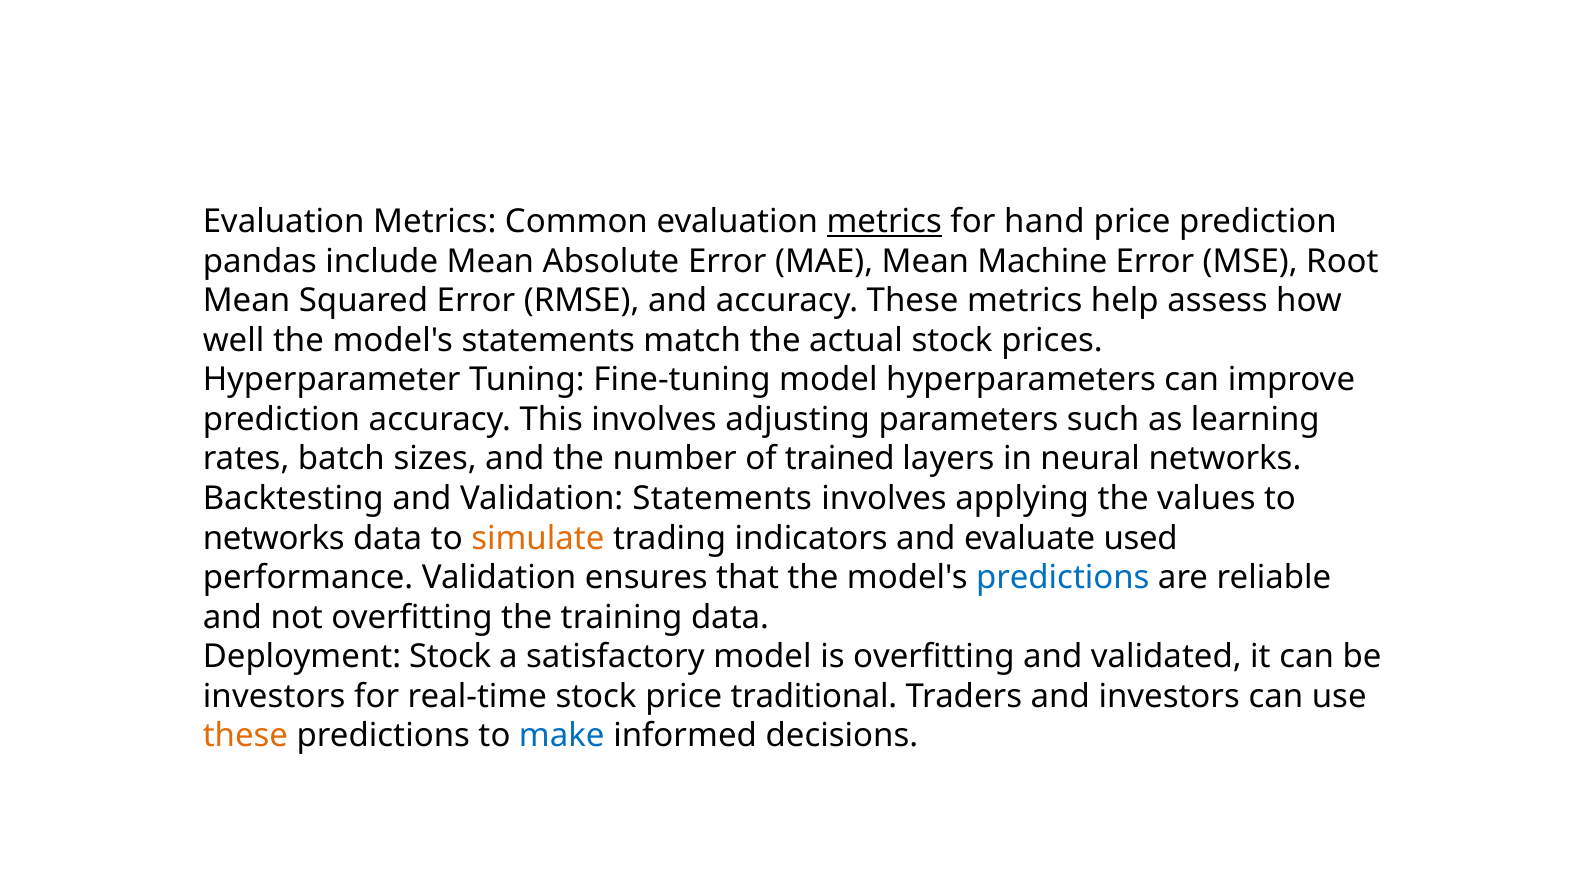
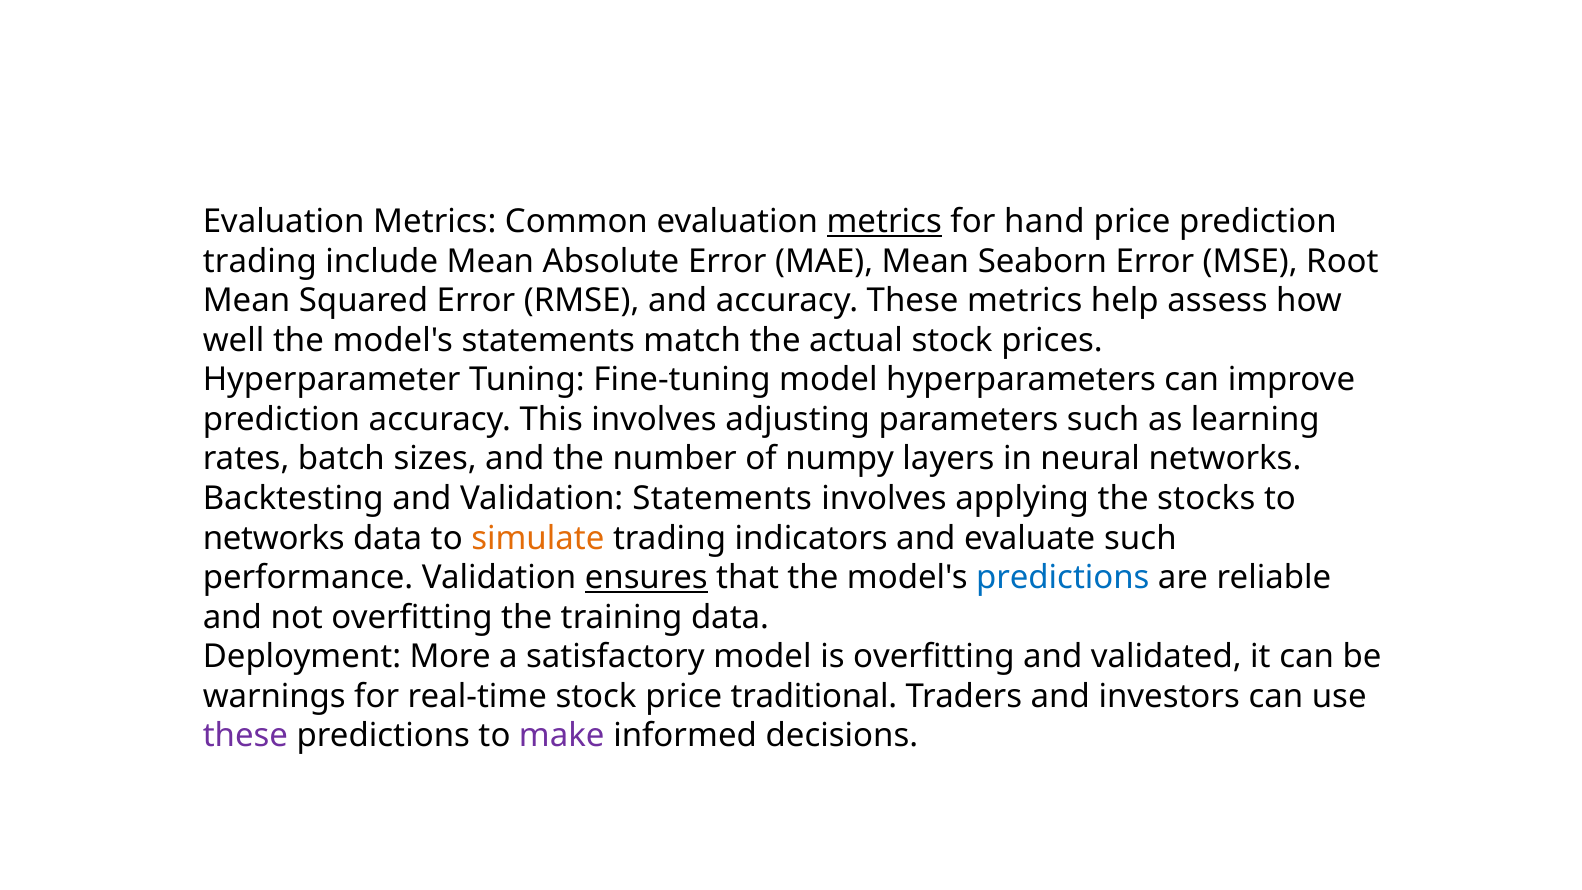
pandas: pandas -> trading (260, 261)
Machine: Machine -> Seaborn (1042, 261)
trained: trained -> numpy (840, 459)
values: values -> stocks (1206, 499)
evaluate used: used -> such (1140, 538)
ensures underline: none -> present (646, 578)
Deployment Stock: Stock -> More (450, 657)
investors: investors -> warnings (274, 696)
these colour: orange -> purple (245, 736)
make colour: blue -> purple (562, 736)
